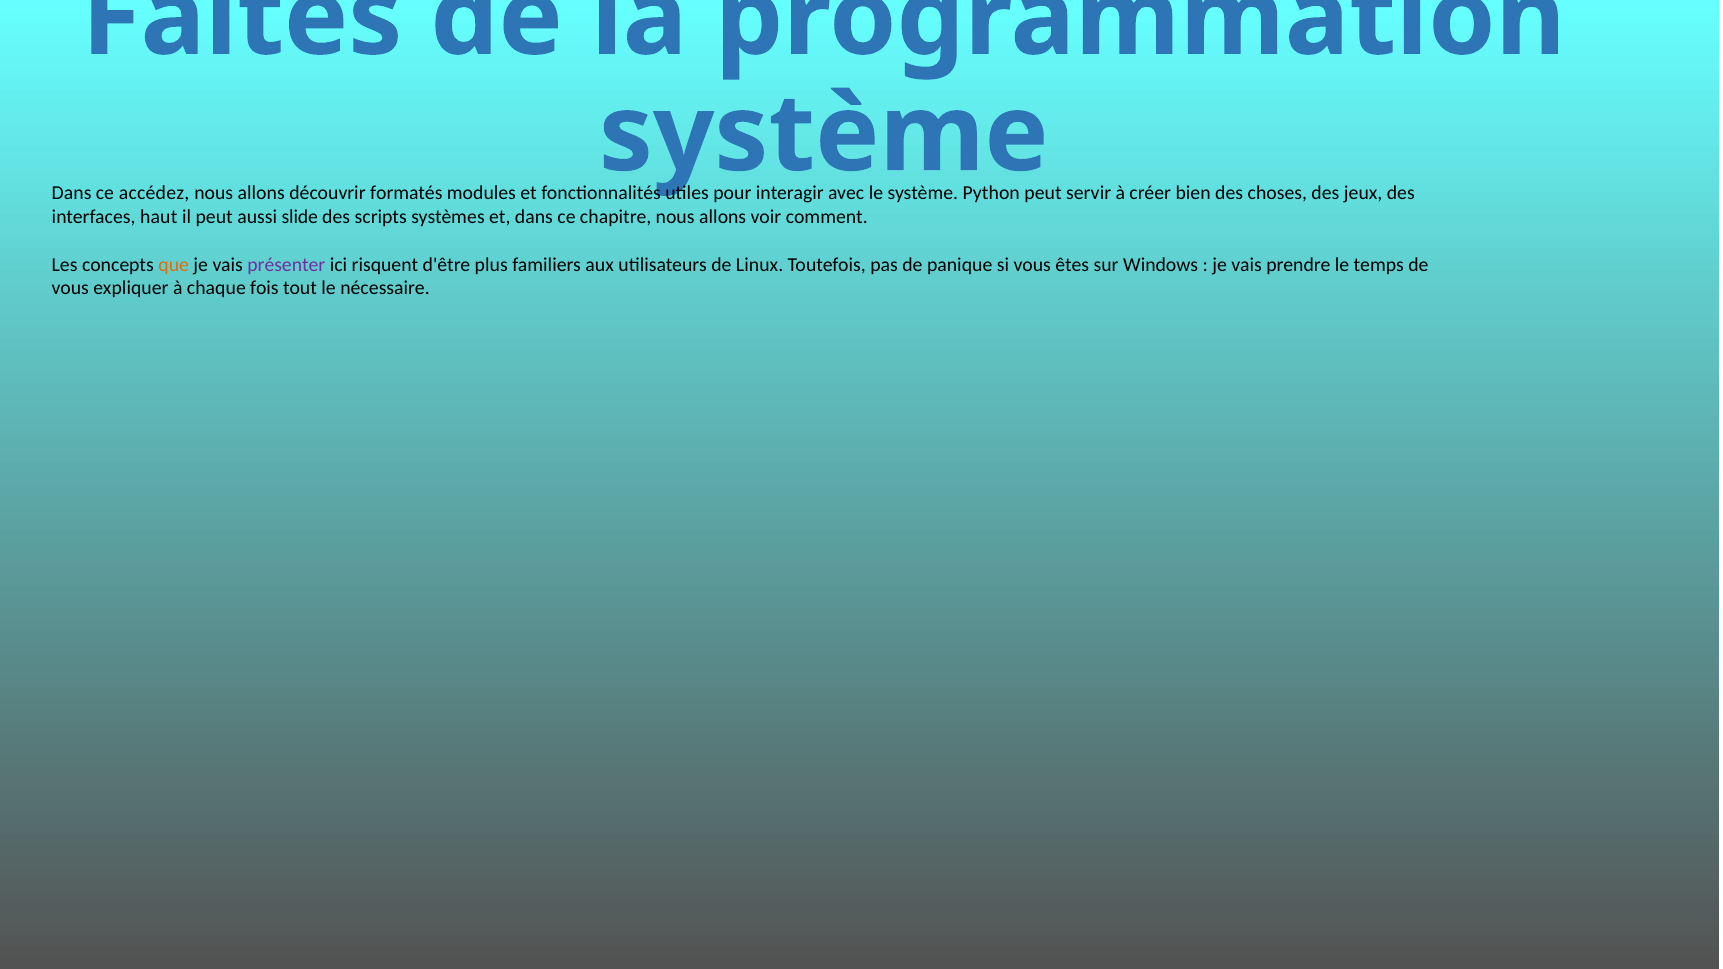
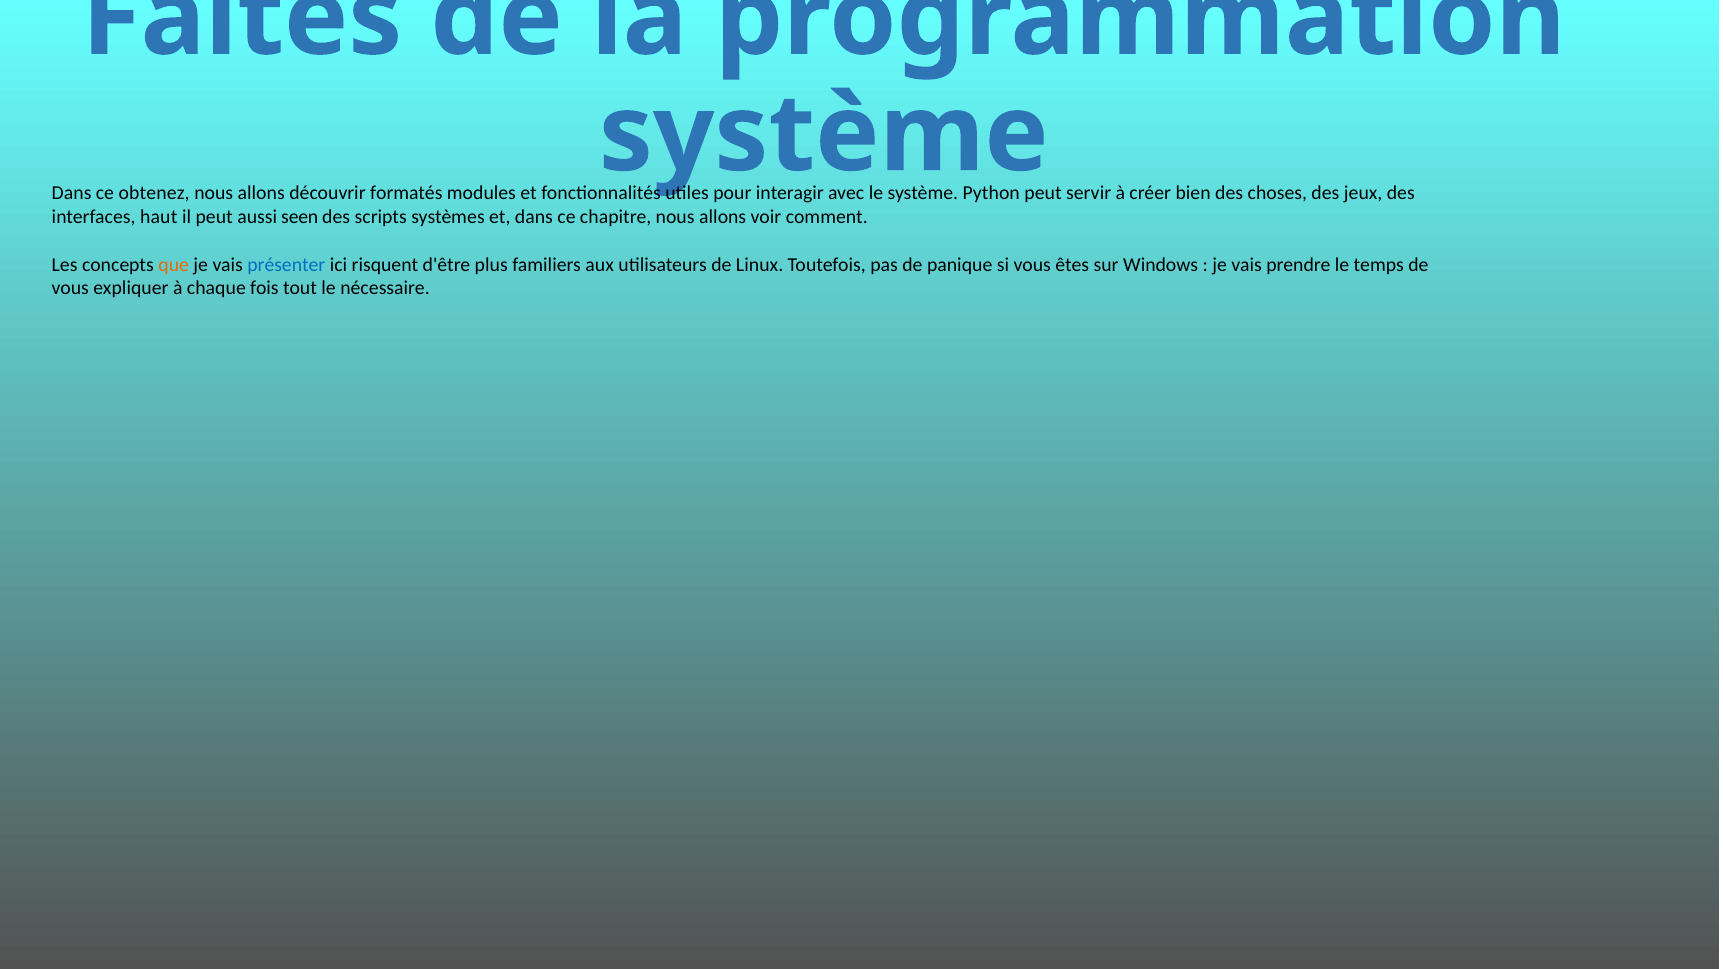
accédez: accédez -> obtenez (154, 193)
slide: slide -> seen (300, 217)
présenter colour: purple -> blue (286, 265)
